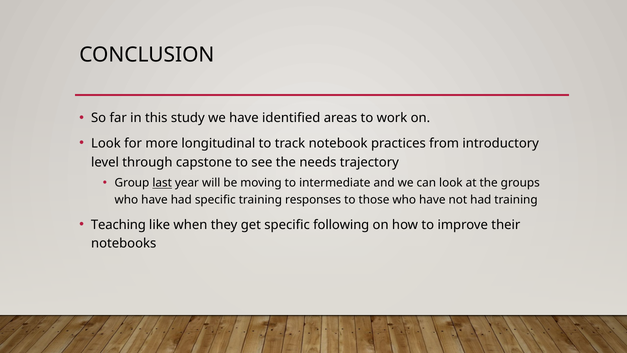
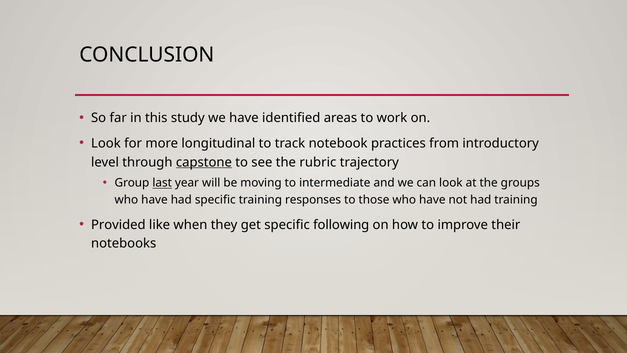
capstone underline: none -> present (204, 162)
needs: needs -> rubric (318, 162)
Teaching: Teaching -> Provided (118, 224)
